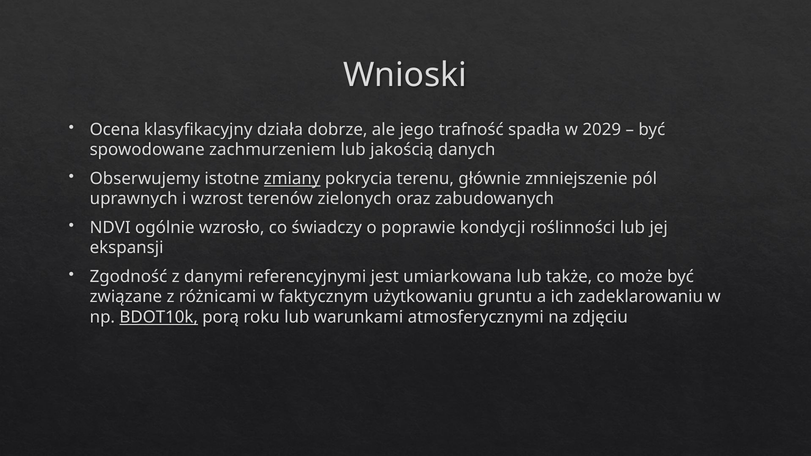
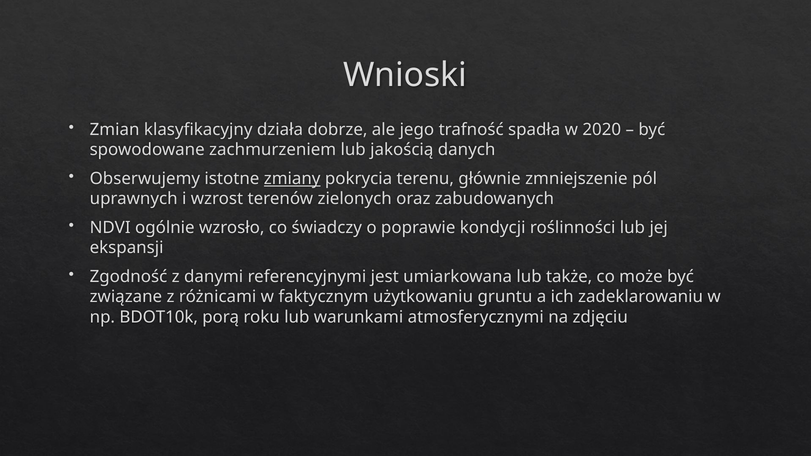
Ocena: Ocena -> Zmian (115, 130)
2029: 2029 -> 2020 (602, 130)
BDOT10k underline: present -> none (159, 317)
